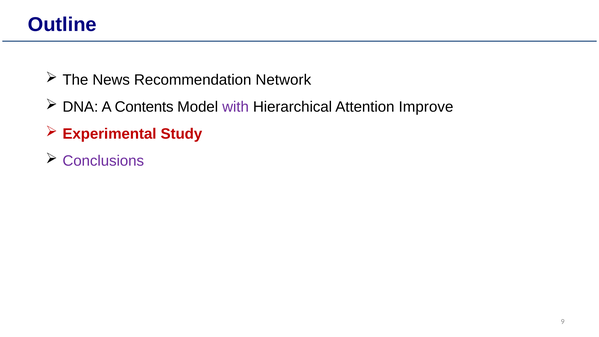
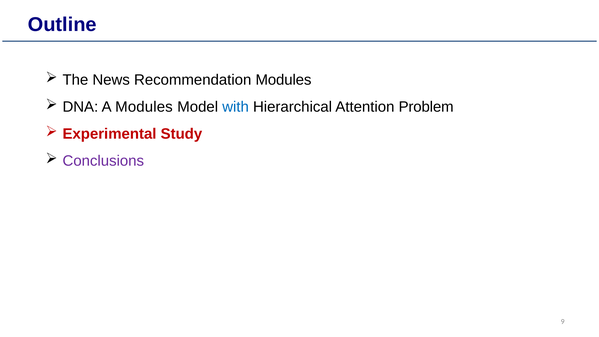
Recommendation Network: Network -> Modules (283, 80)
A Contents: Contents -> Modules (144, 107)
with colour: purple -> blue (236, 107)
Improve: Improve -> Problem (426, 107)
